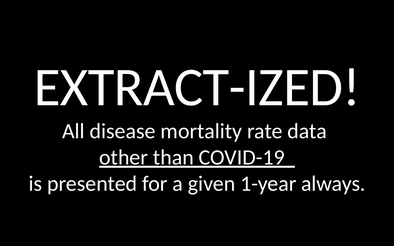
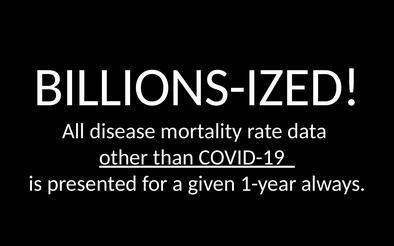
EXTRACT-IZED: EXTRACT-IZED -> BILLIONS-IZED (197, 88)
